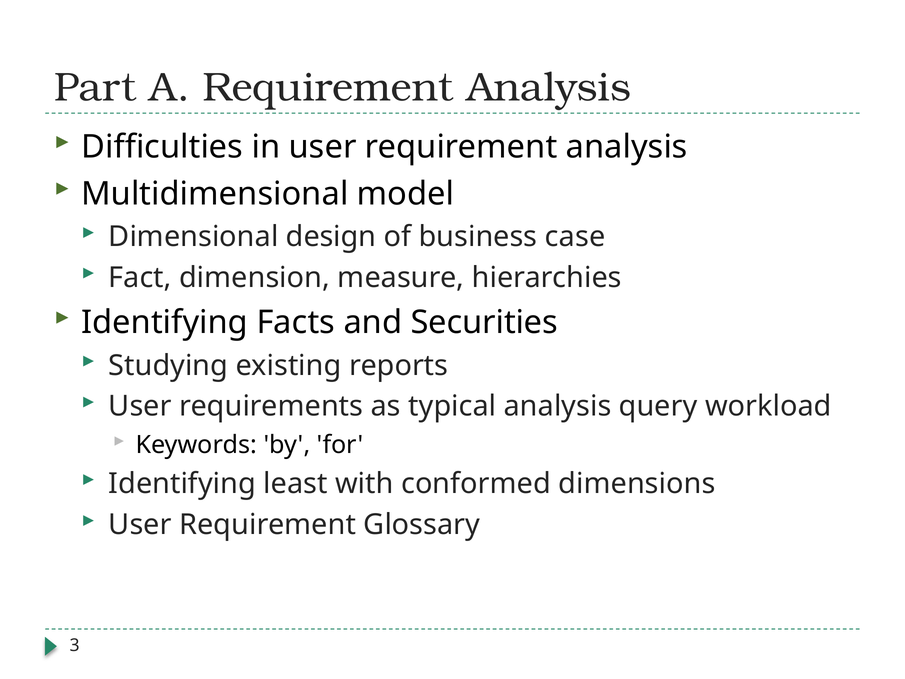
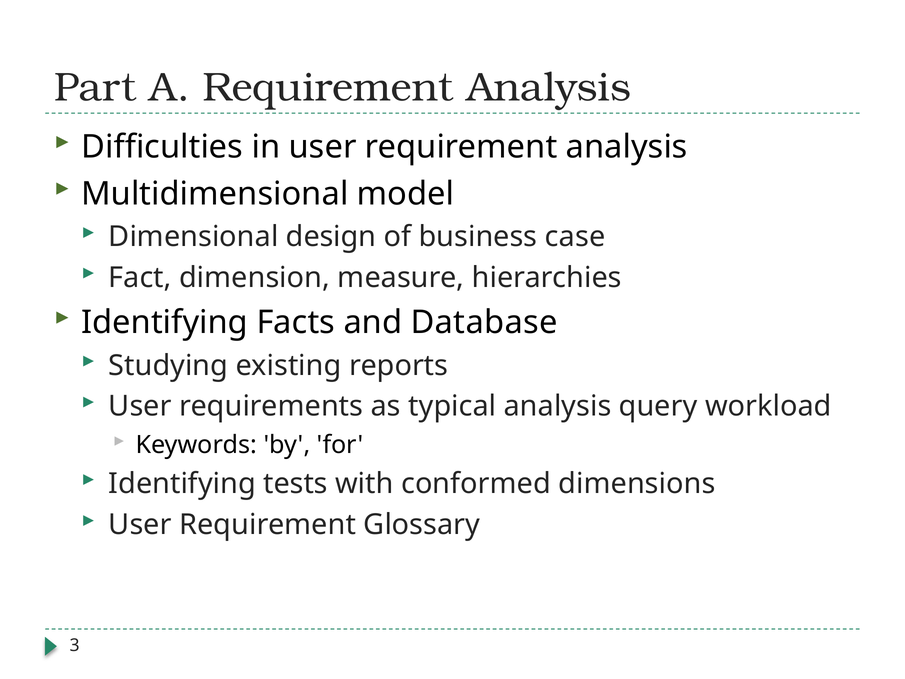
Securities: Securities -> Database (484, 322)
least: least -> tests (296, 484)
